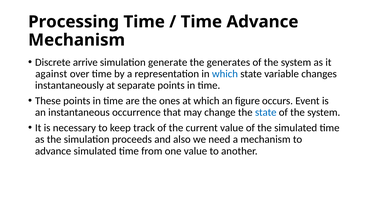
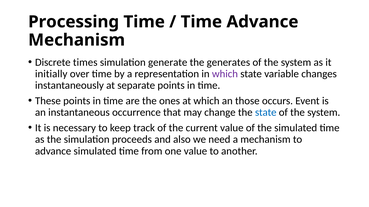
arrive: arrive -> times (85, 62)
against: against -> initially (51, 74)
which colour: blue -> purple (225, 74)
figure: figure -> those (247, 101)
